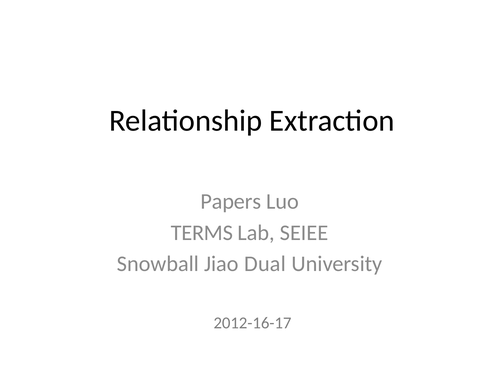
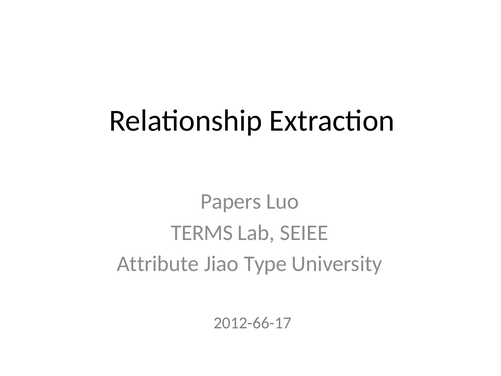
Snowball: Snowball -> Attribute (158, 264)
Dual: Dual -> Type (265, 264)
2012-16-17: 2012-16-17 -> 2012-66-17 (252, 323)
